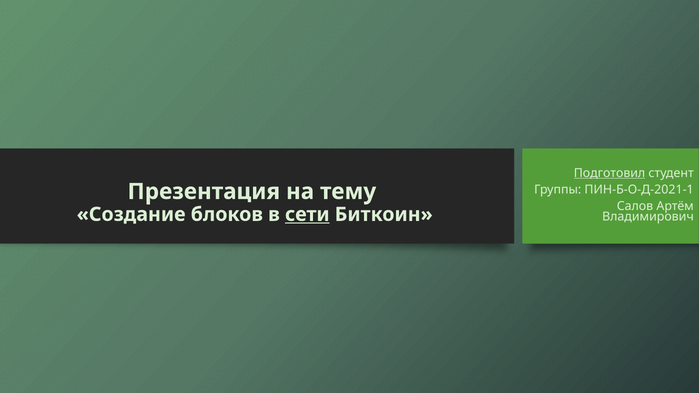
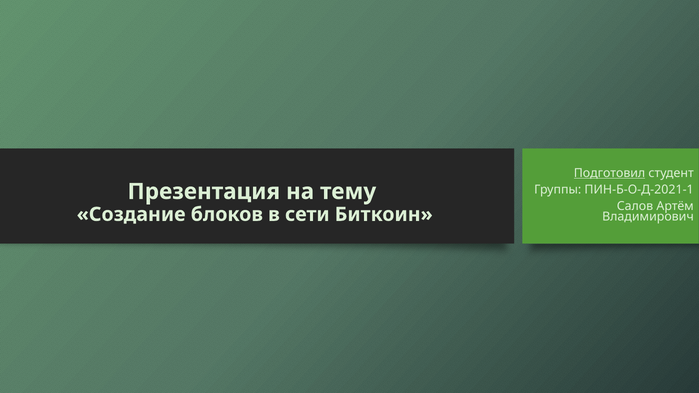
сети underline: present -> none (307, 214)
